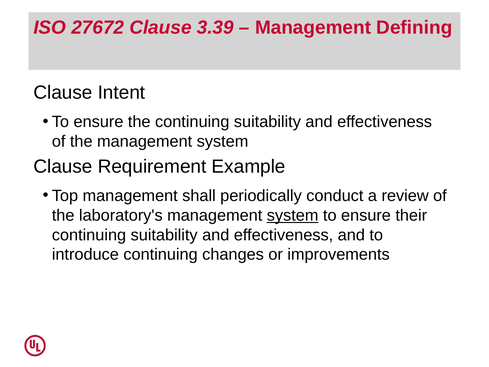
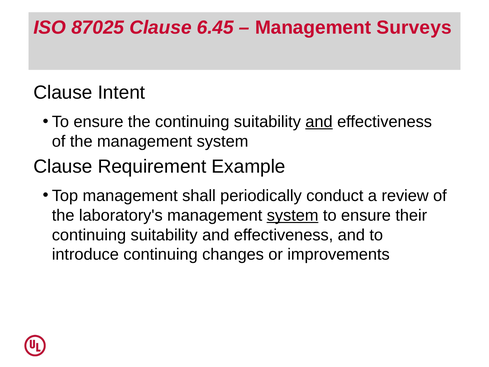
27672: 27672 -> 87025 (98, 27)
3.39: 3.39 -> 6.45 (215, 27)
Defining: Defining -> Surveys (414, 27)
and underline: none -> present (319, 122)
